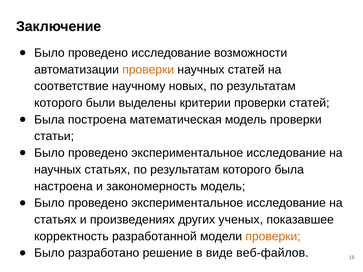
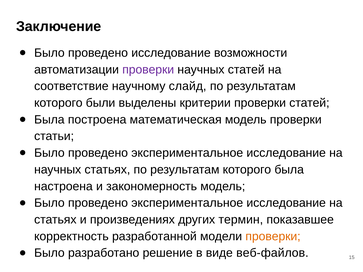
проверки colour: orange -> purple (148, 70)
новых: новых -> слайд (188, 86)
ученых: ученых -> термин (241, 220)
